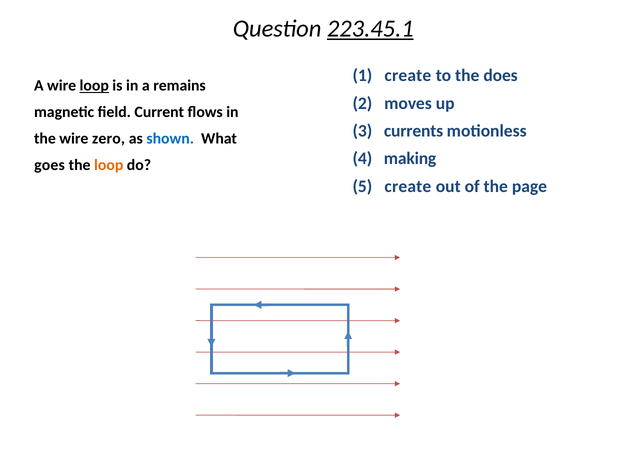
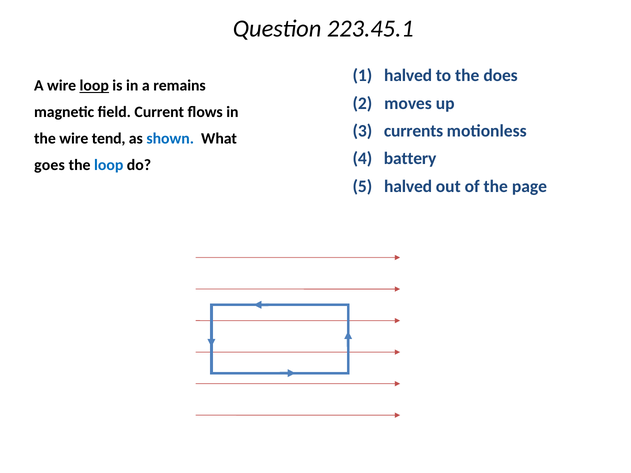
223.45.1 underline: present -> none (370, 29)
1 create: create -> halved (408, 76)
zero: zero -> tend (109, 139)
making: making -> battery (410, 159)
loop colour: orange -> blue (109, 165)
5 create: create -> halved (408, 186)
